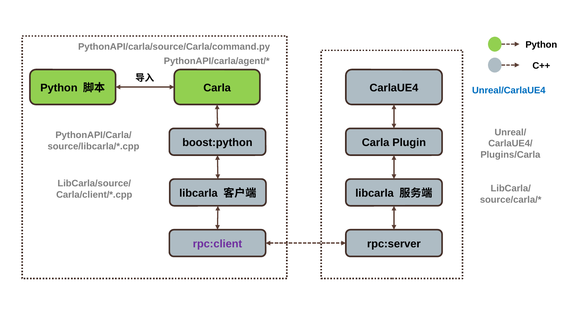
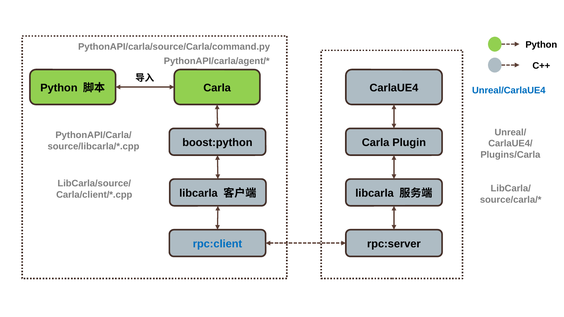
rpc:client colour: purple -> blue (217, 244)
